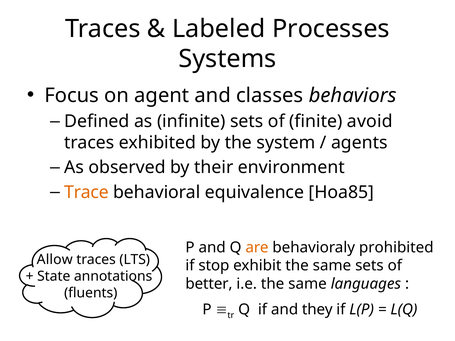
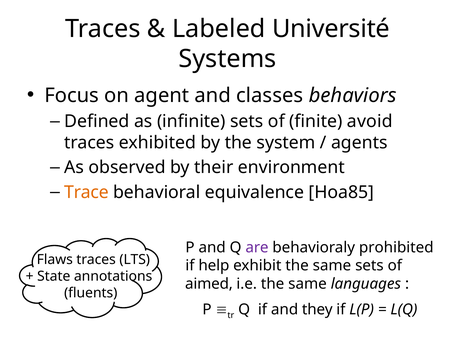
Processes: Processes -> Université (331, 29)
are colour: orange -> purple (257, 248)
Allow: Allow -> Flaws (55, 260)
stop: stop -> help (214, 266)
better: better -> aimed (209, 284)
